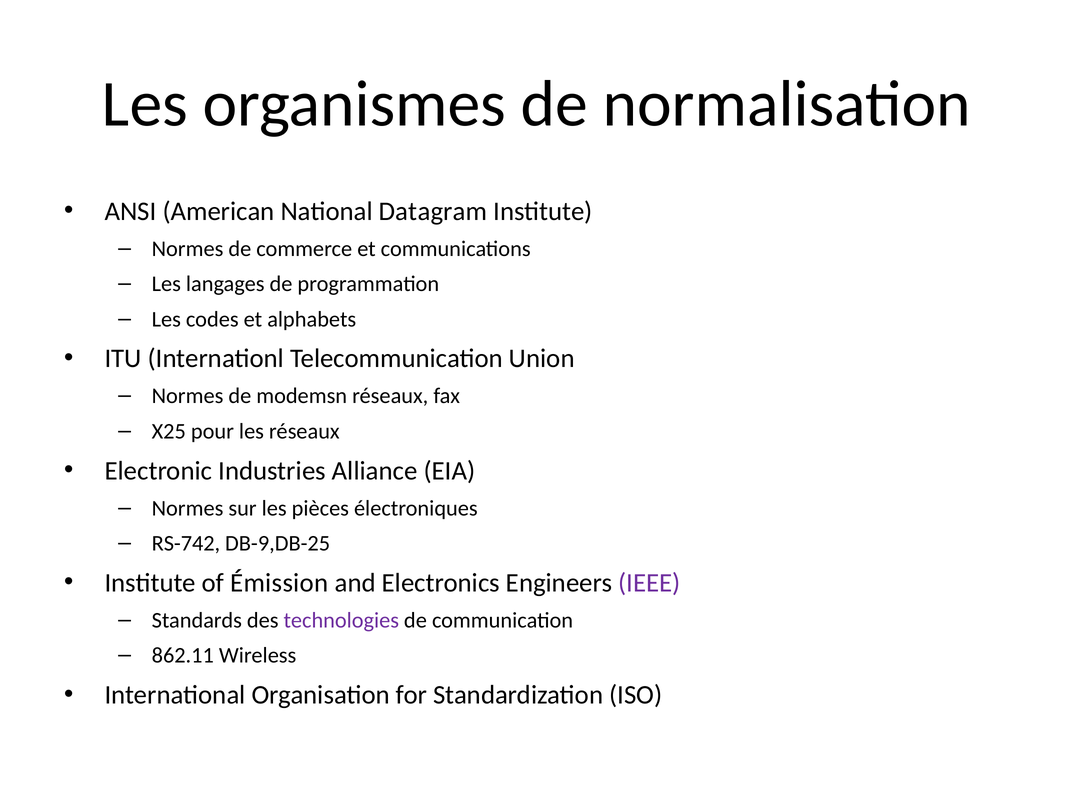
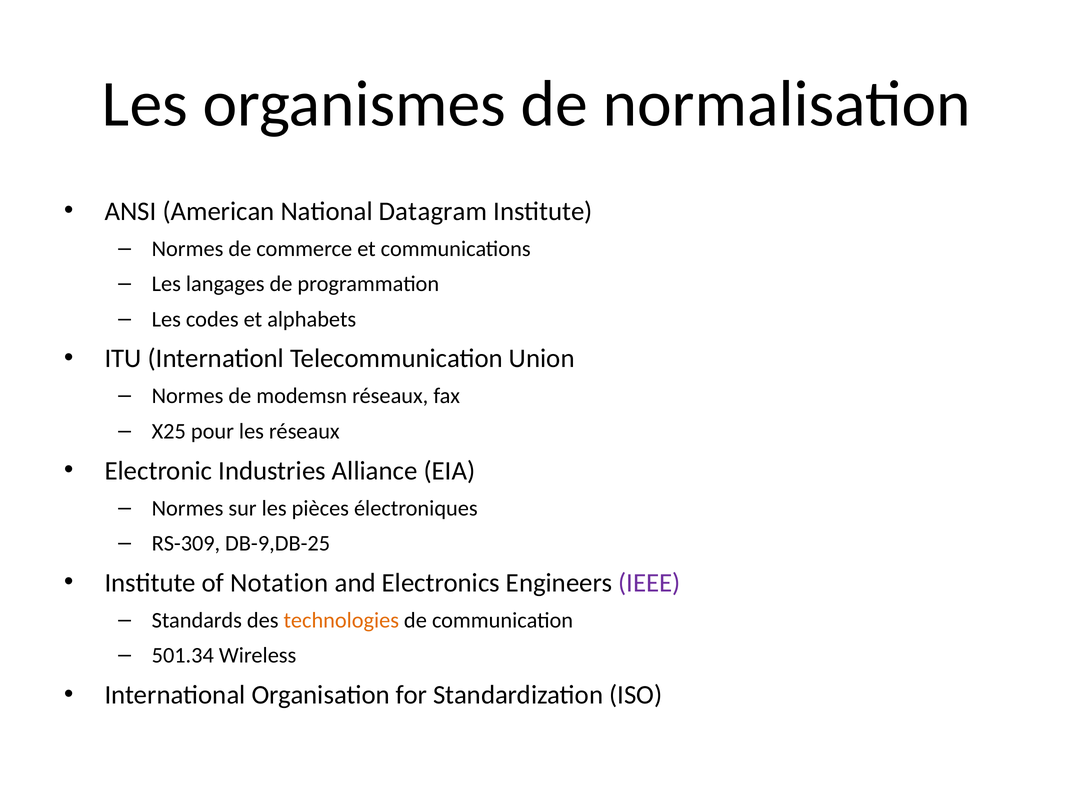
RS-742: RS-742 -> RS-309 (186, 544)
Émission: Émission -> Notation (279, 583)
technologies colour: purple -> orange (341, 621)
862.11: 862.11 -> 501.34 (183, 656)
